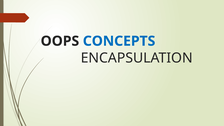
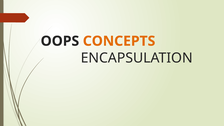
CONCEPTS colour: blue -> orange (119, 41)
